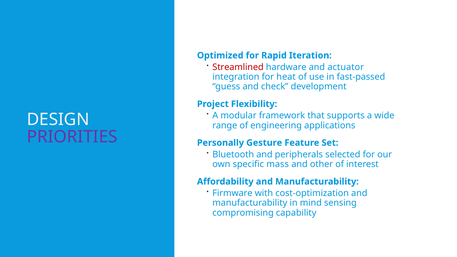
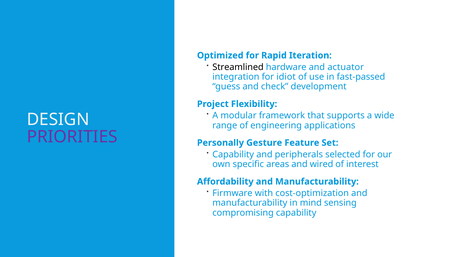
Streamlined colour: red -> black (238, 67)
heat: heat -> idiot (286, 77)
Bluetooth: Bluetooth -> Capability (233, 154)
mass: mass -> areas (278, 164)
other: other -> wired (322, 164)
